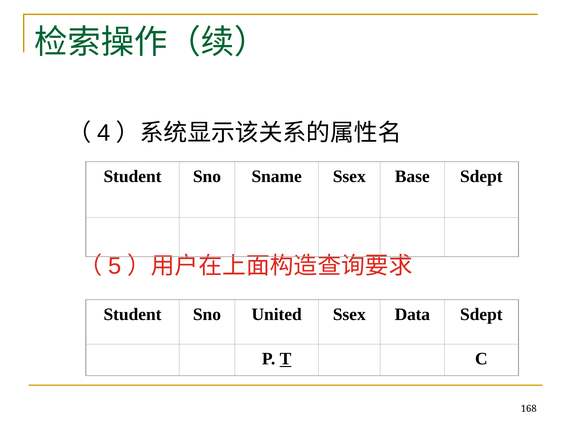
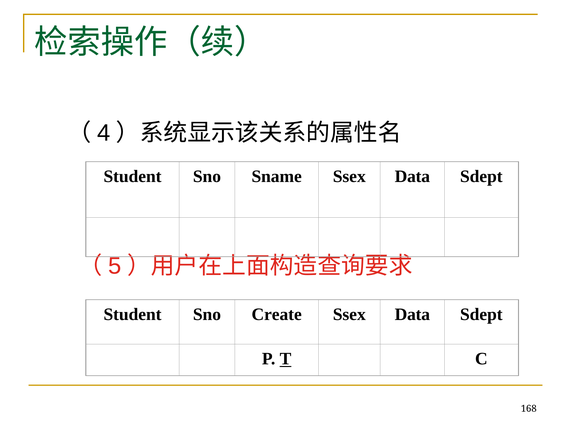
Sname Ssex Base: Base -> Data (412, 177)
United: United -> Create (277, 315)
